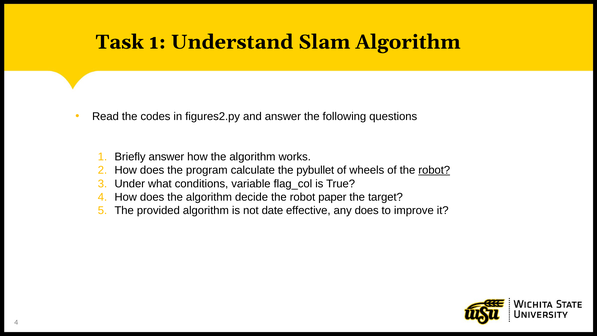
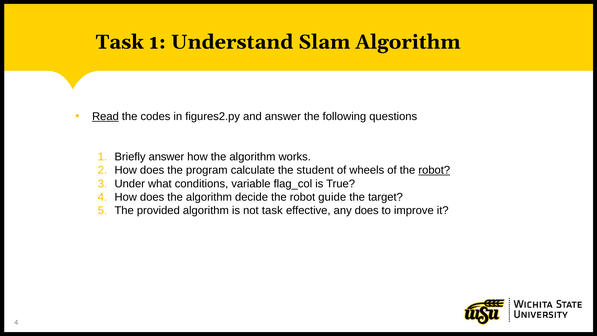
Read underline: none -> present (105, 116)
pybullet: pybullet -> student (315, 170)
paper: paper -> guide (332, 197)
not date: date -> task (272, 210)
